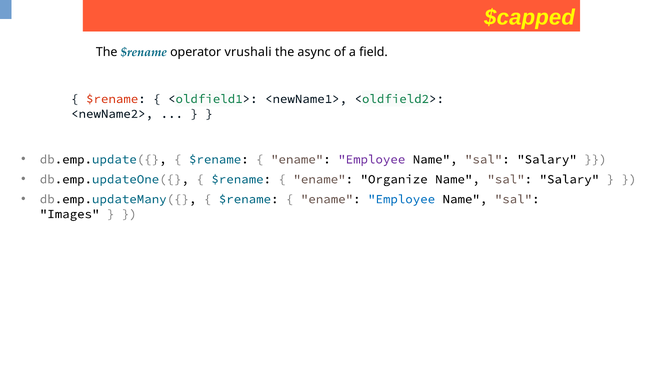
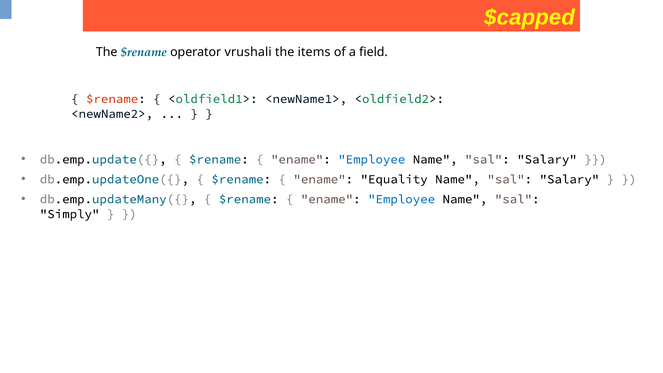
async: async -> items (314, 52)
Employee colour: purple -> blue (372, 159)
Organize: Organize -> Equality (394, 179)
Images: Images -> Simply (70, 214)
